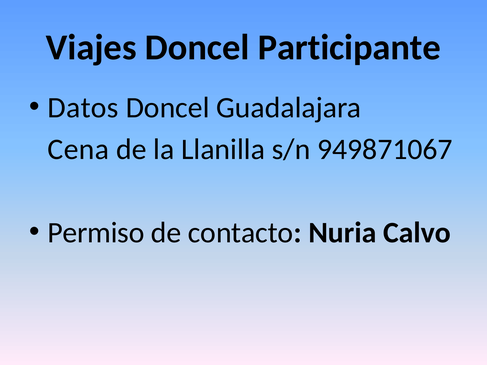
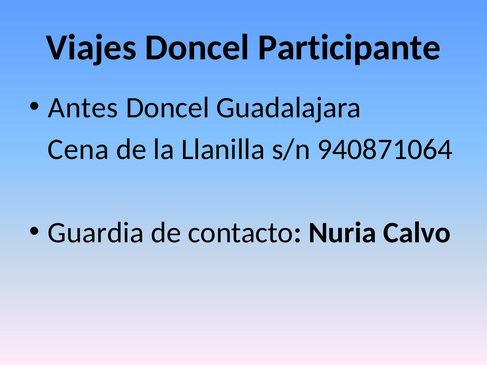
Datos: Datos -> Antes (83, 108)
949871067: 949871067 -> 940871064 (385, 149)
Permiso: Permiso -> Guardia (96, 233)
